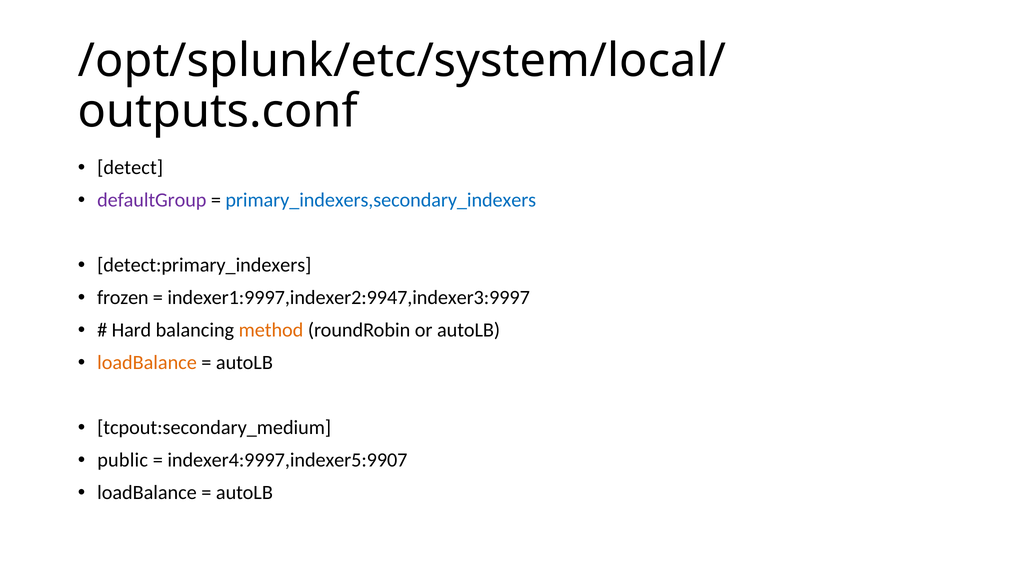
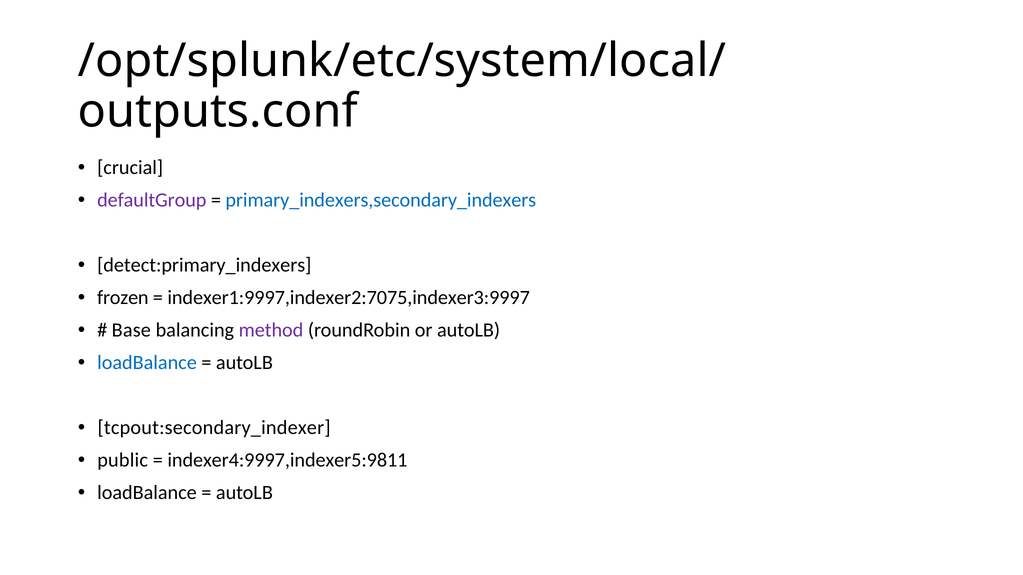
detect: detect -> crucial (130, 168)
indexer1:9997,indexer2:9947,indexer3:9997: indexer1:9997,indexer2:9947,indexer3:9997 -> indexer1:9997,indexer2:7075,indexer3:9997 (349, 298)
Hard: Hard -> Base (131, 330)
method colour: orange -> purple (271, 330)
loadBalance colour: orange -> blue (147, 363)
tcpout:secondary_medium: tcpout:secondary_medium -> tcpout:secondary_indexer (214, 428)
indexer4:9997,indexer5:9907: indexer4:9997,indexer5:9907 -> indexer4:9997,indexer5:9811 (287, 461)
